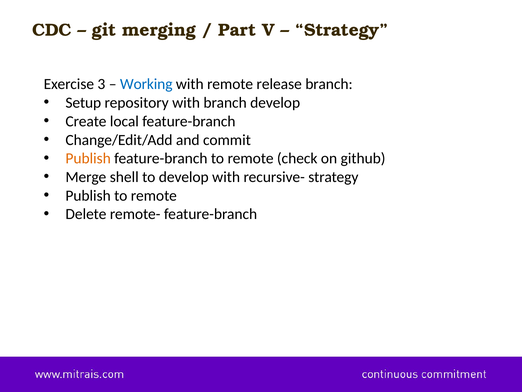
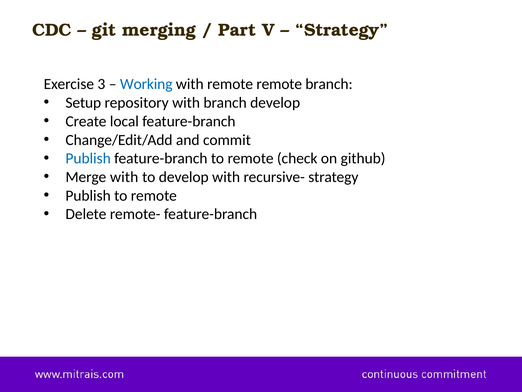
remote release: release -> remote (279, 84)
Publish colour: orange -> blue (88, 158)
Merge shell: shell -> with (124, 177)
